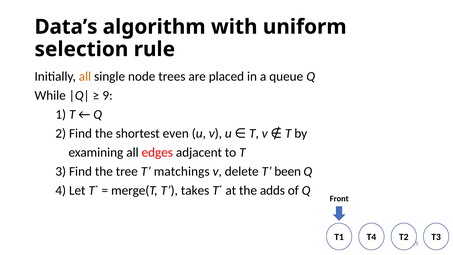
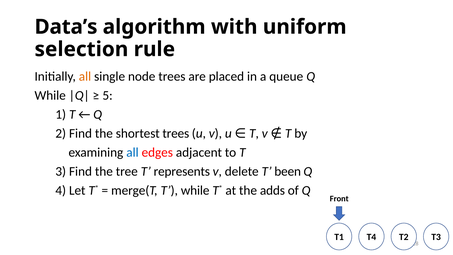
9: 9 -> 5 (108, 96)
shortest even: even -> trees (176, 133)
all colour: black -> blue (132, 152)
matchings: matchings -> represents (182, 171)
T takes: takes -> while (195, 190)
